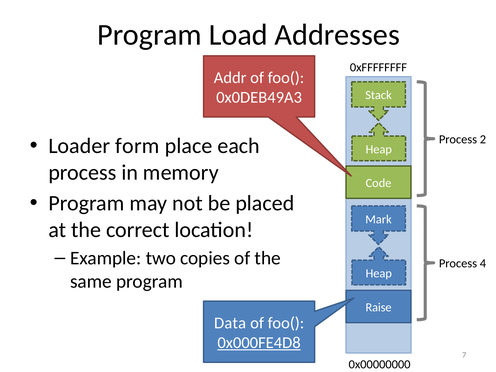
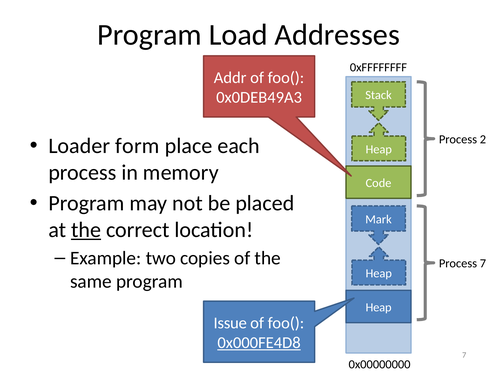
the underline: none -> present (86, 230)
Process 4: 4 -> 7 (483, 264)
Raise: Raise -> Heap (379, 307)
Data: Data -> Issue (230, 323)
